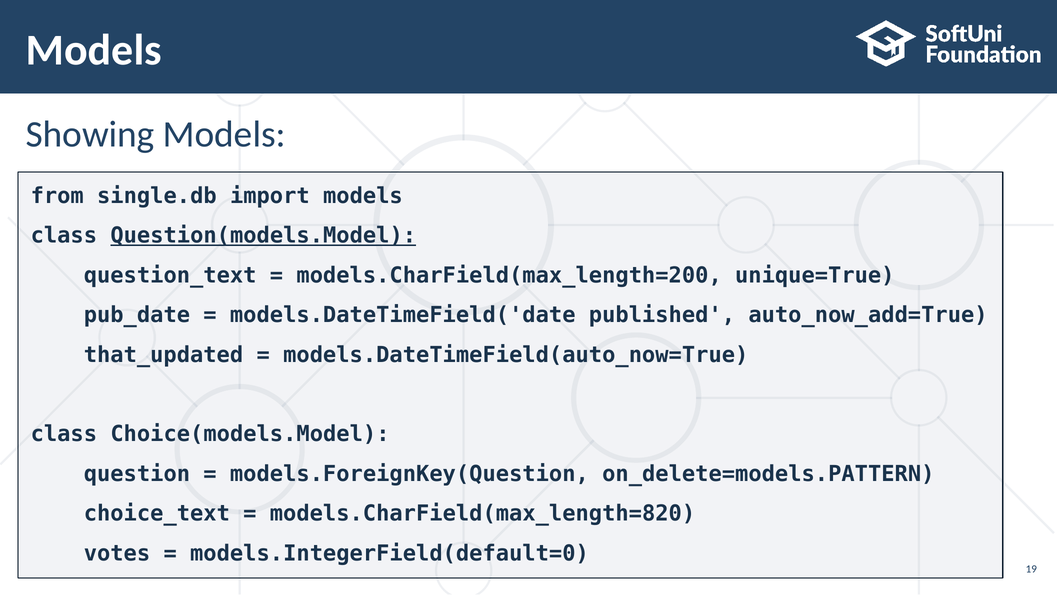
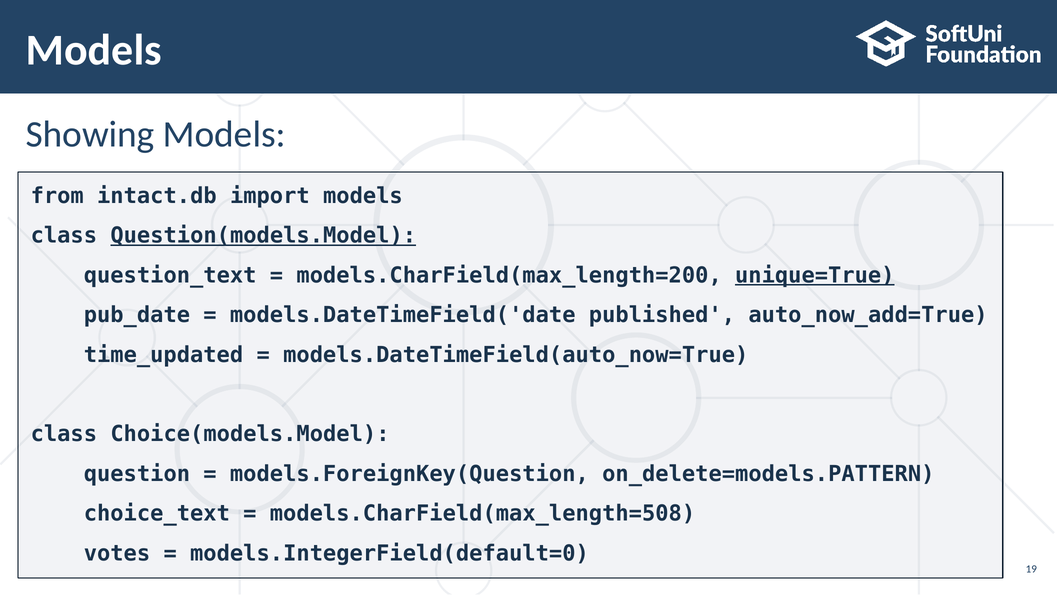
single.db: single.db -> intact.db (157, 196)
unique=True underline: none -> present (815, 275)
that_updated: that_updated -> time_updated (163, 355)
models.CharField(max_length=820: models.CharField(max_length=820 -> models.CharField(max_length=508 (482, 513)
